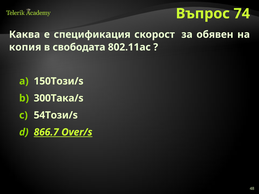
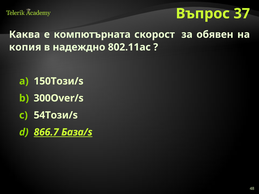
74: 74 -> 37 (242, 14)
спецификация: спецификация -> компютърната (92, 35)
свободата: свободата -> надеждно (79, 47)
300Така/s: 300Така/s -> 300Over/s (59, 98)
Over/s: Over/s -> База/s (77, 132)
